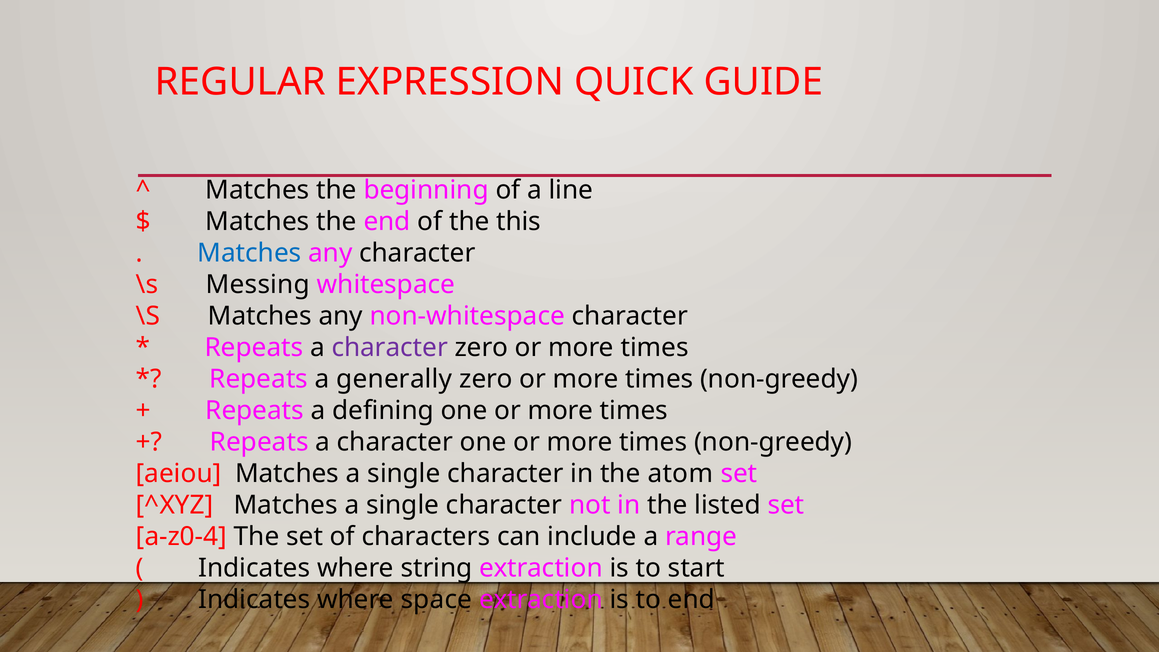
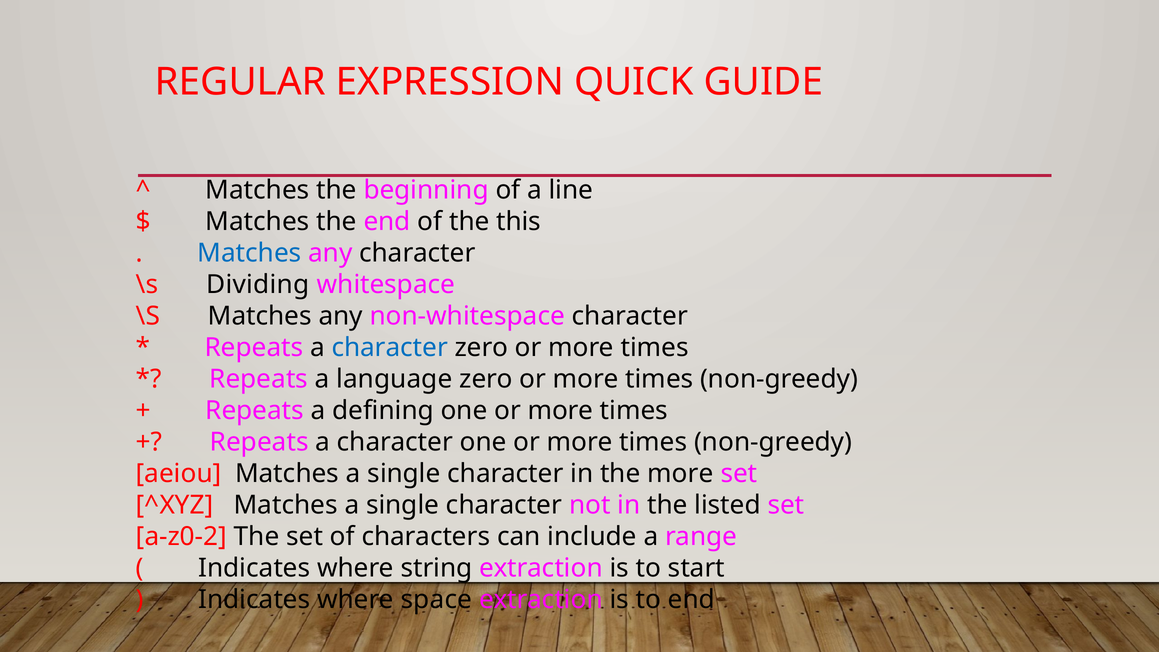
Messing: Messing -> Dividing (258, 284)
character colour: purple -> blue (390, 347)
generally: generally -> language (394, 379)
the atom: atom -> more (680, 473)
a-z0-4: a-z0-4 -> a-z0-2 (181, 536)
